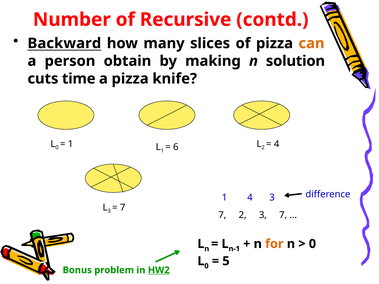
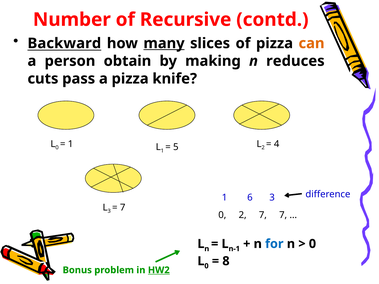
many underline: none -> present (164, 43)
solution: solution -> reduces (295, 61)
time: time -> pass (79, 79)
6: 6 -> 5 (176, 147)
1 4: 4 -> 6 (250, 198)
7: 7 -> 0 (222, 215)
2 3: 3 -> 7 (263, 215)
for colour: orange -> blue (274, 244)
5: 5 -> 8 (226, 261)
